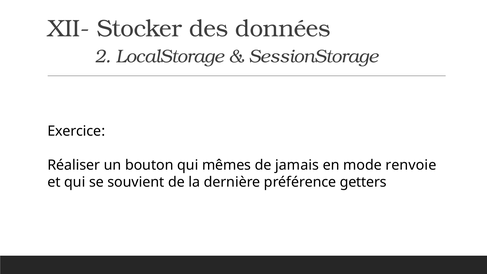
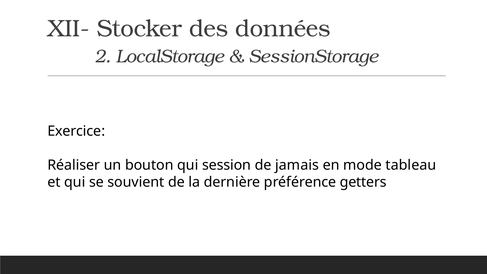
mêmes: mêmes -> session (227, 165)
renvoie: renvoie -> tableau (411, 165)
